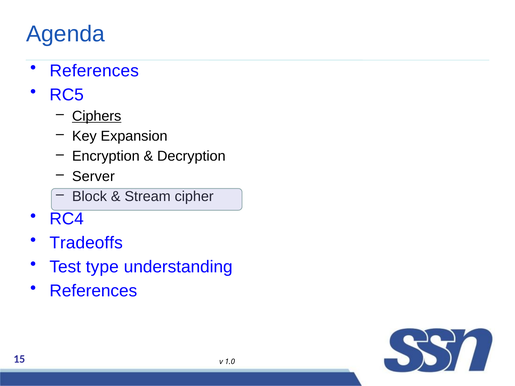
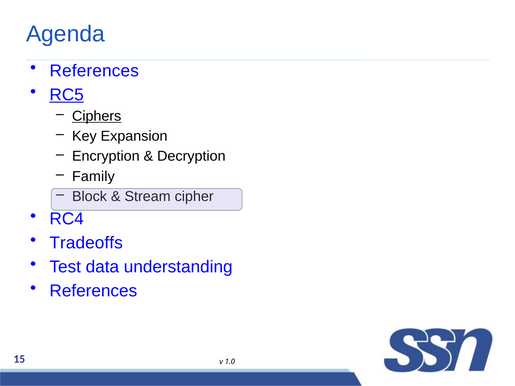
RC5 underline: none -> present (67, 95)
Server: Server -> Family (93, 176)
type: type -> data (102, 267)
